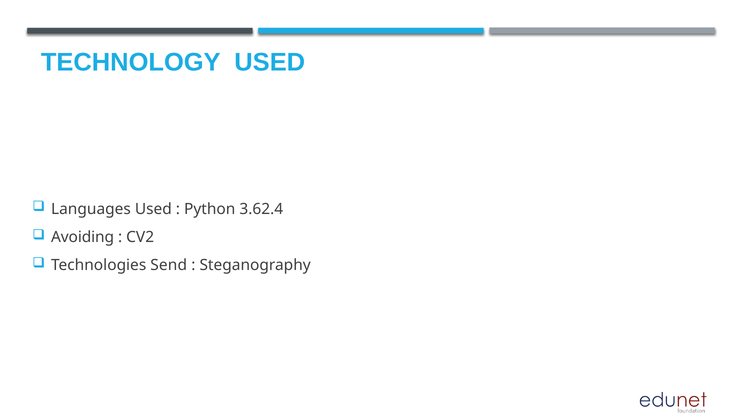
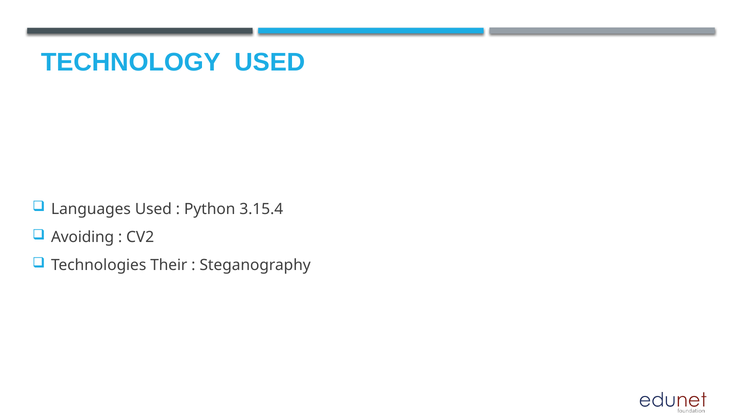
3.62.4: 3.62.4 -> 3.15.4 (261, 209)
Send: Send -> Their (169, 266)
